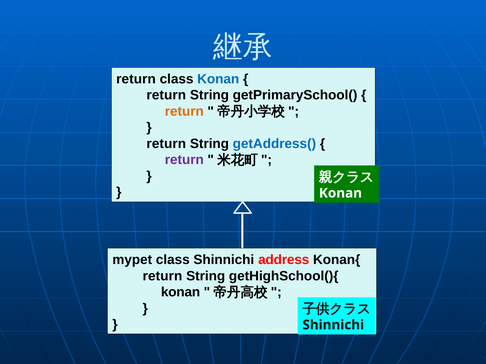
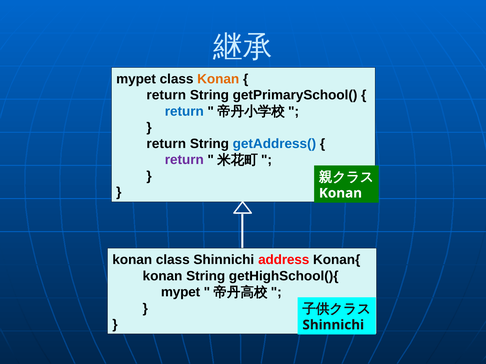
return: return -> mypet (136, 79)
Konan colour: blue -> orange (218, 79)
return colour: orange -> blue (184, 111)
mypet: mypet -> konan (132, 260)
return: return -> konan (163, 276)
konan: konan -> mypet (181, 292)
